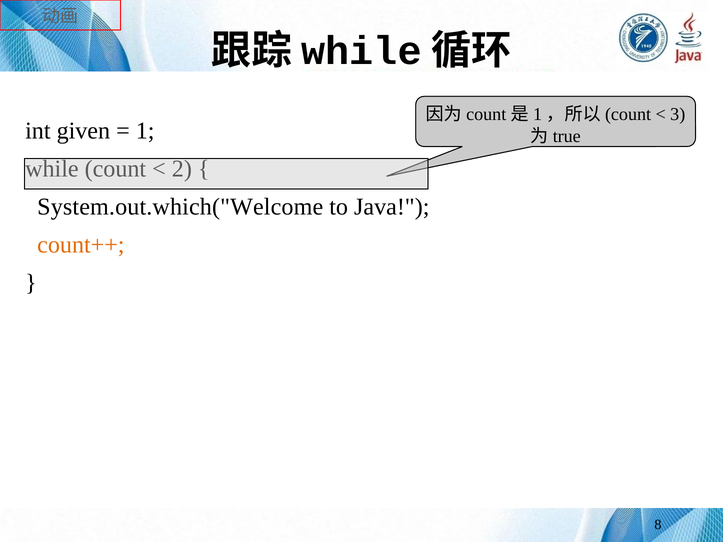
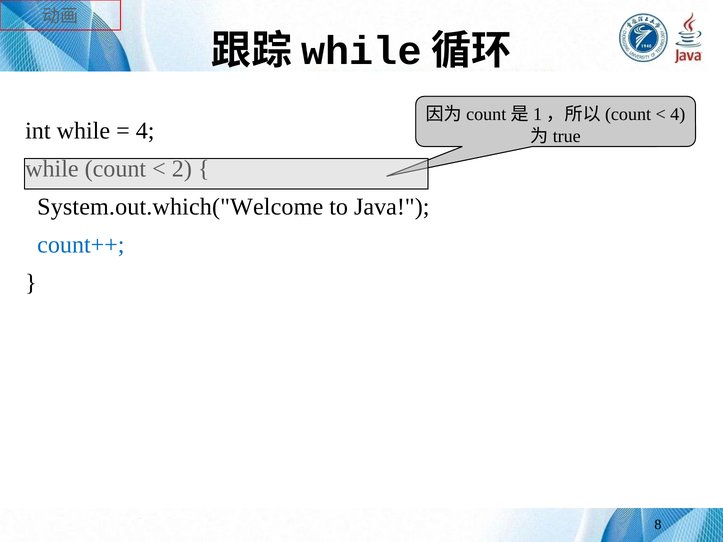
3: 3 -> 4 (678, 114)
int given: given -> while (83, 131)
1: 1 -> 4 (145, 131)
count++ colour: orange -> blue (81, 245)
